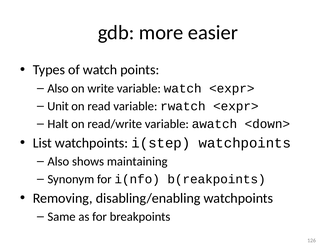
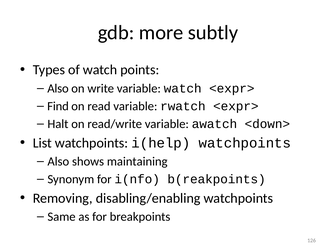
easier: easier -> subtly (213, 33)
Unit: Unit -> Find (58, 106)
i(step: i(step -> i(help (161, 143)
